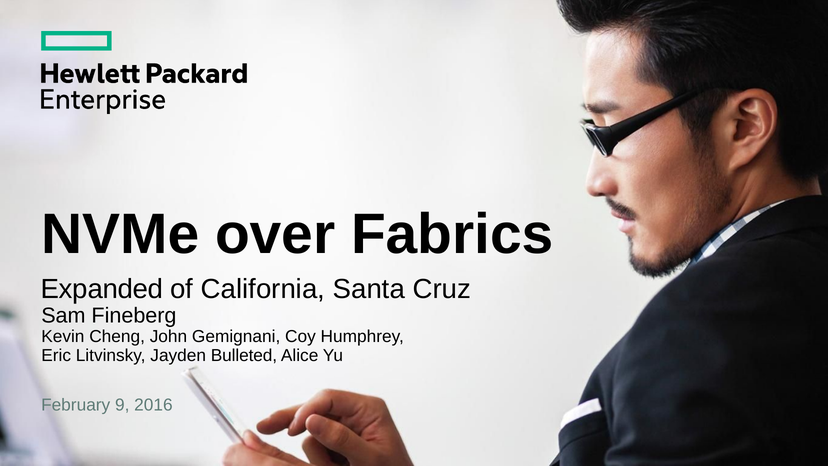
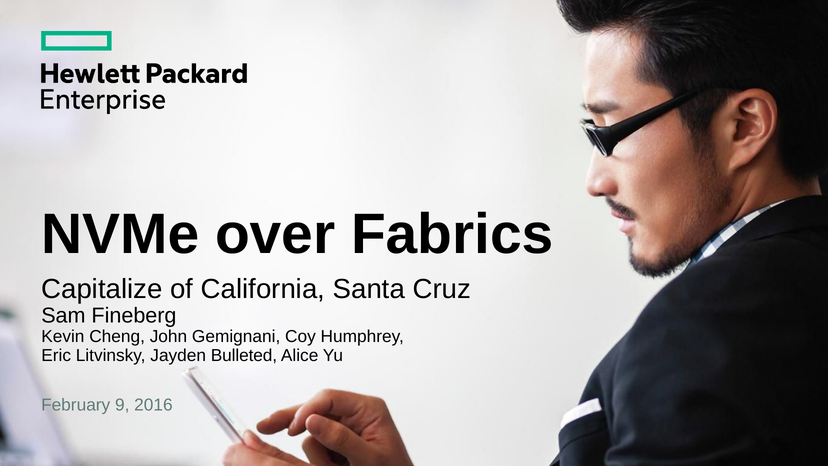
Expanded: Expanded -> Capitalize (102, 289)
